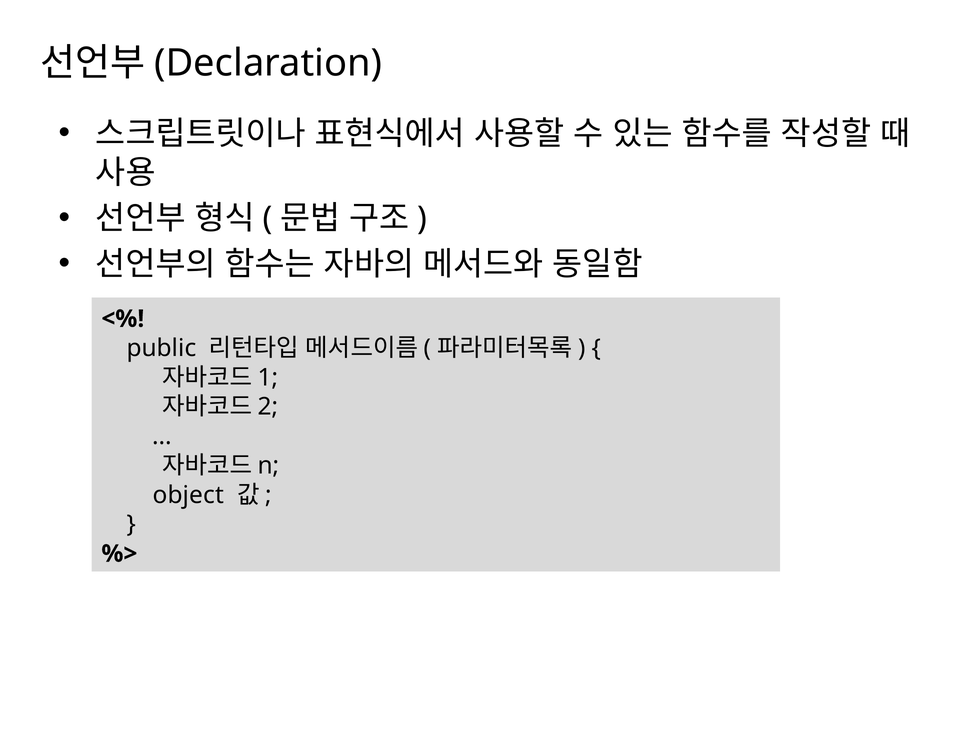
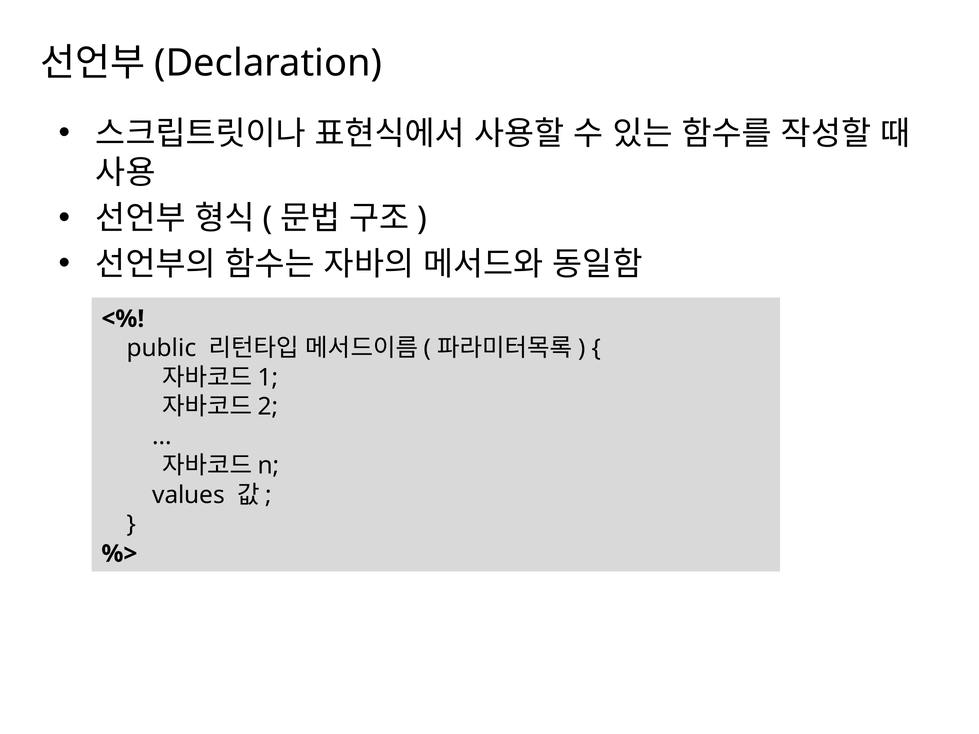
object: object -> values (189, 495)
